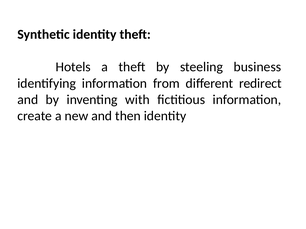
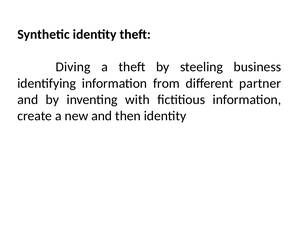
Hotels: Hotels -> Diving (73, 67)
redirect: redirect -> partner (260, 83)
